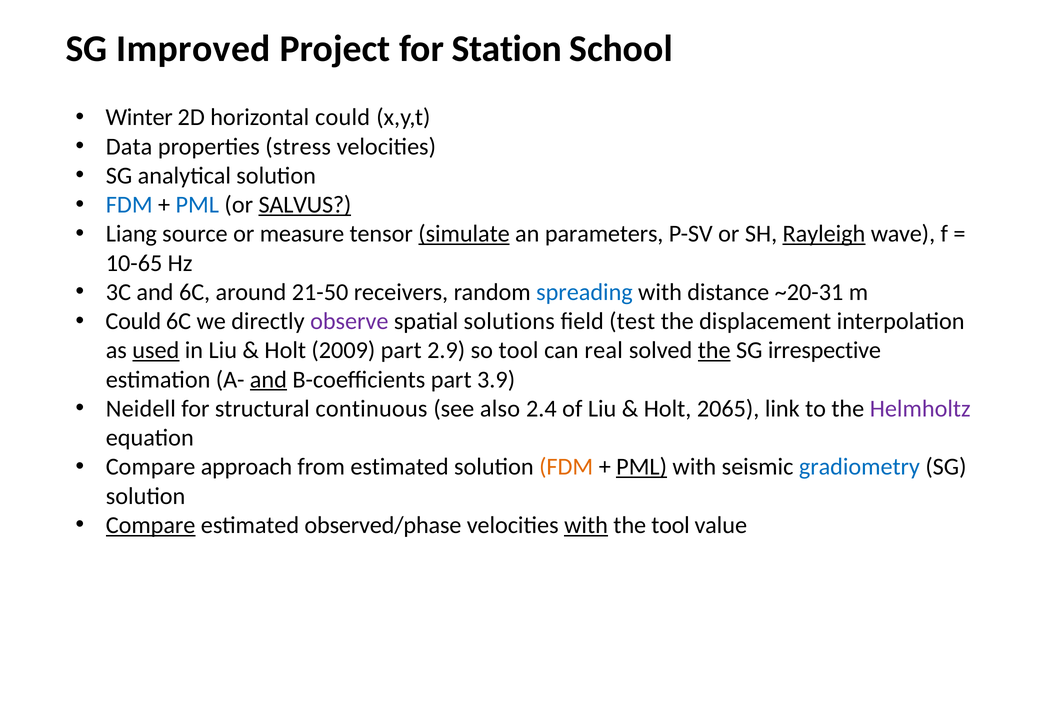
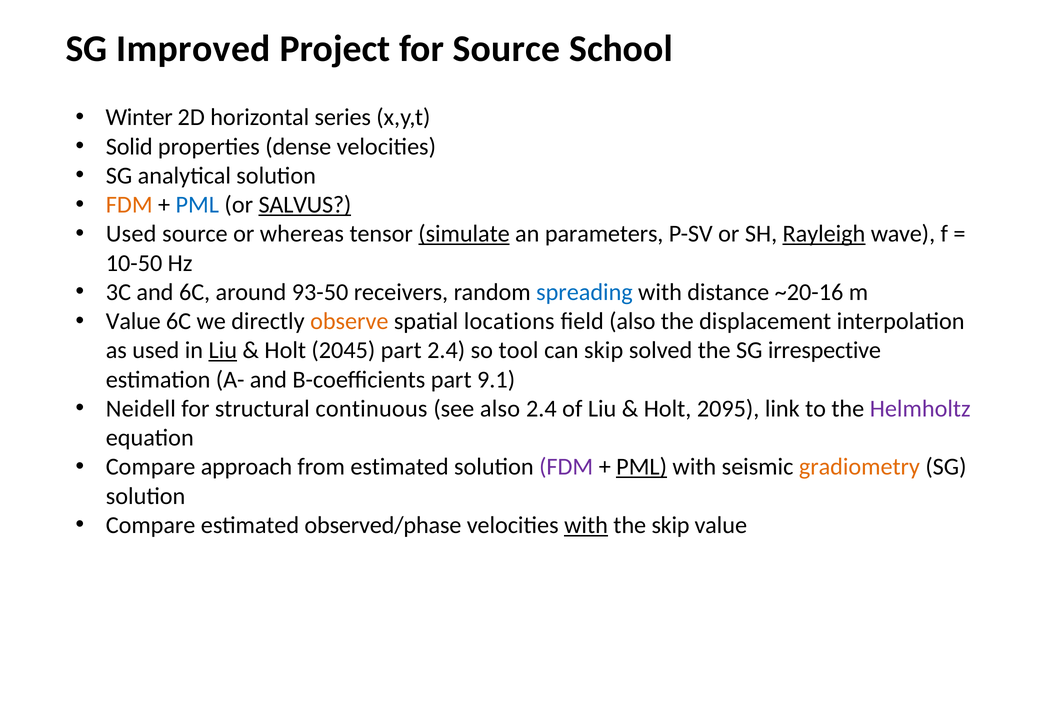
for Station: Station -> Source (506, 49)
horizontal could: could -> series (343, 117)
Data: Data -> Solid (129, 147)
stress: stress -> dense (298, 147)
FDM colour: blue -> orange (129, 205)
Liang: Liang -> Used (131, 234)
measure: measure -> whereas (302, 234)
10-65: 10-65 -> 10-50 (134, 263)
21-50: 21-50 -> 93-50 (320, 292)
~20-31: ~20-31 -> ~20-16 (809, 292)
Could: Could -> Value (133, 321)
observe colour: purple -> orange (349, 321)
solutions: solutions -> locations (509, 321)
field test: test -> also (632, 321)
used underline: present -> none (156, 350)
Liu underline: none -> present (223, 350)
2009: 2009 -> 2045 (343, 350)
part 2.9: 2.9 -> 2.4 (446, 350)
can real: real -> skip (604, 350)
the underline: present -> none (714, 350)
and underline: present -> none (268, 379)
3.9: 3.9 -> 9.1 (496, 379)
2065: 2065 -> 2095 (728, 409)
FDM colour: orange -> purple (566, 467)
gradiometry colour: blue -> orange (859, 467)
Compare underline: present -> none (151, 525)
the tool: tool -> skip (671, 525)
